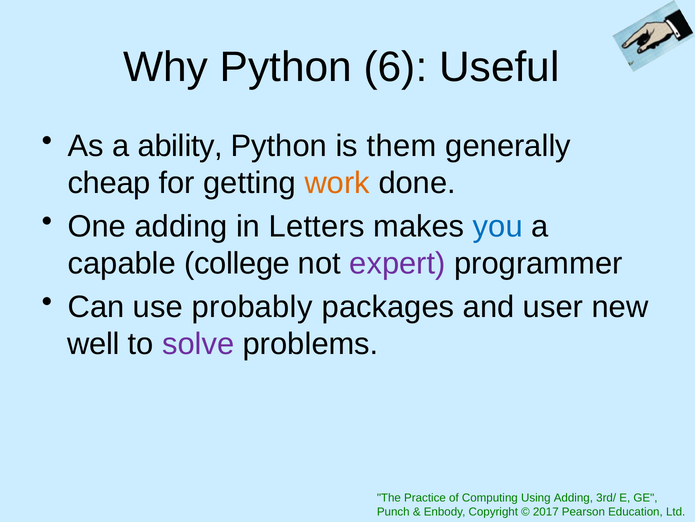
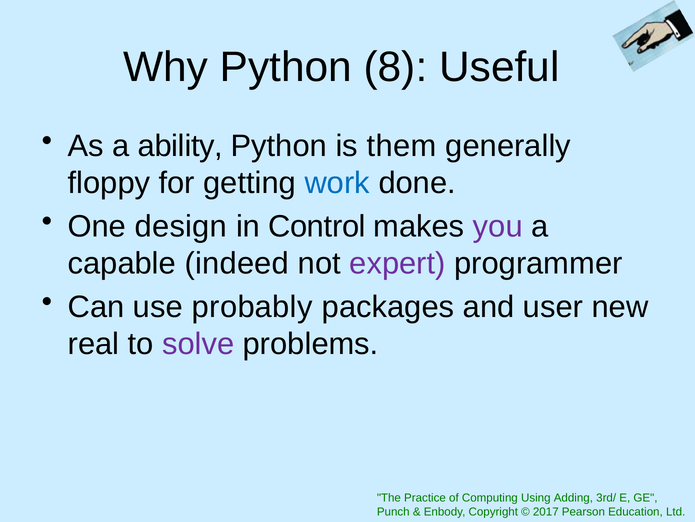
6: 6 -> 8 (396, 67)
cheap: cheap -> floppy (109, 183)
work colour: orange -> blue (337, 183)
One adding: adding -> design (181, 226)
Letters: Letters -> Control (317, 226)
you colour: blue -> purple (498, 226)
college: college -> indeed (237, 263)
well: well -> real (93, 344)
